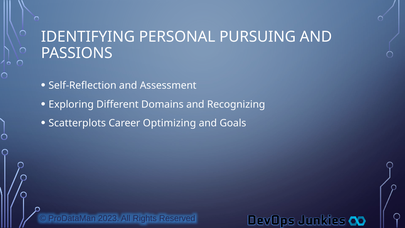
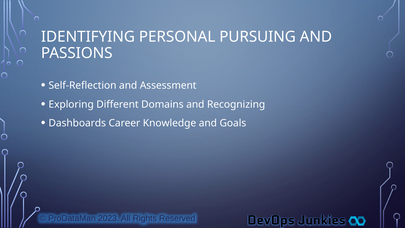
Scatterplots: Scatterplots -> Dashboards (77, 123)
Optimizing: Optimizing -> Knowledge (170, 123)
